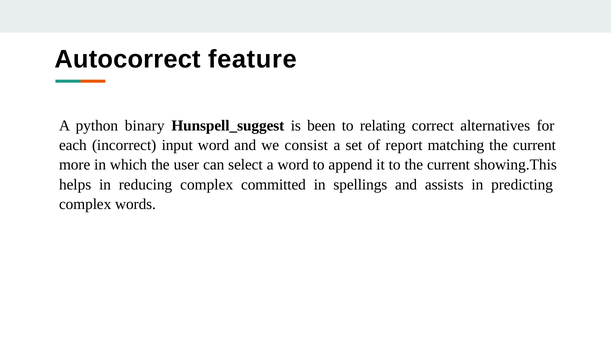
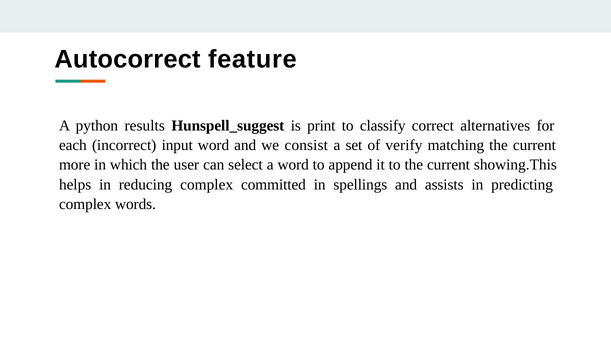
binary: binary -> results (145, 126)
been: been -> print (321, 126)
relating: relating -> classify (383, 126)
report: report -> verify (404, 145)
